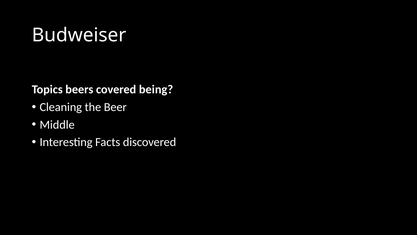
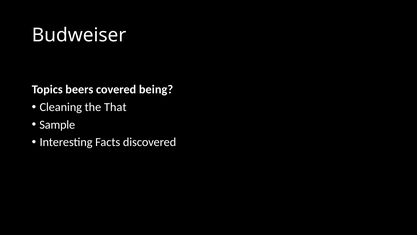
Beer: Beer -> That (115, 107)
Middle: Middle -> Sample (57, 124)
